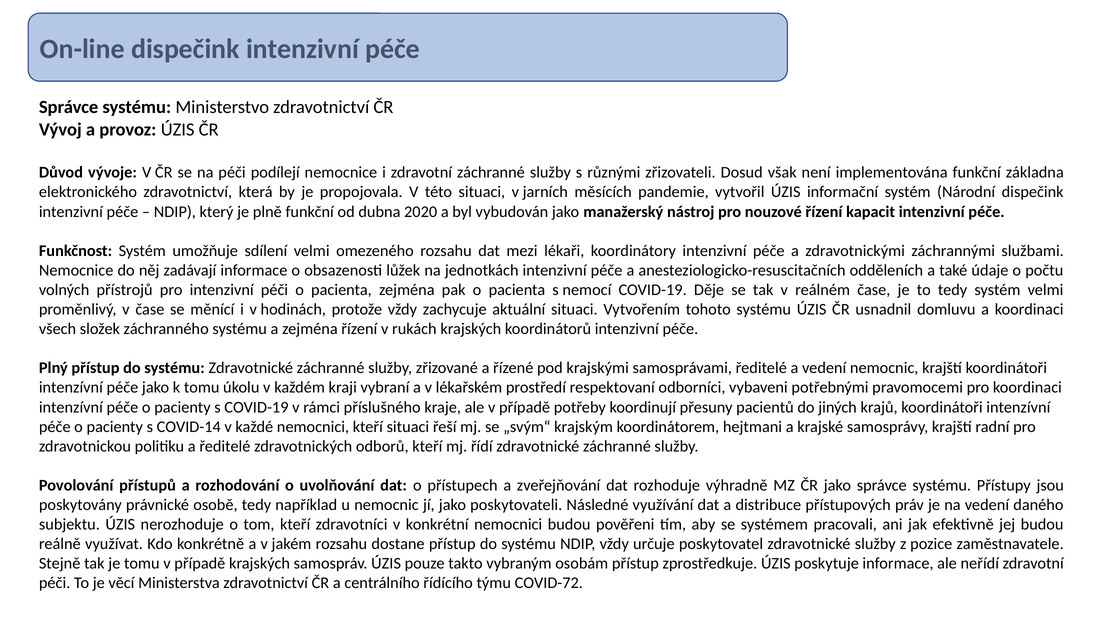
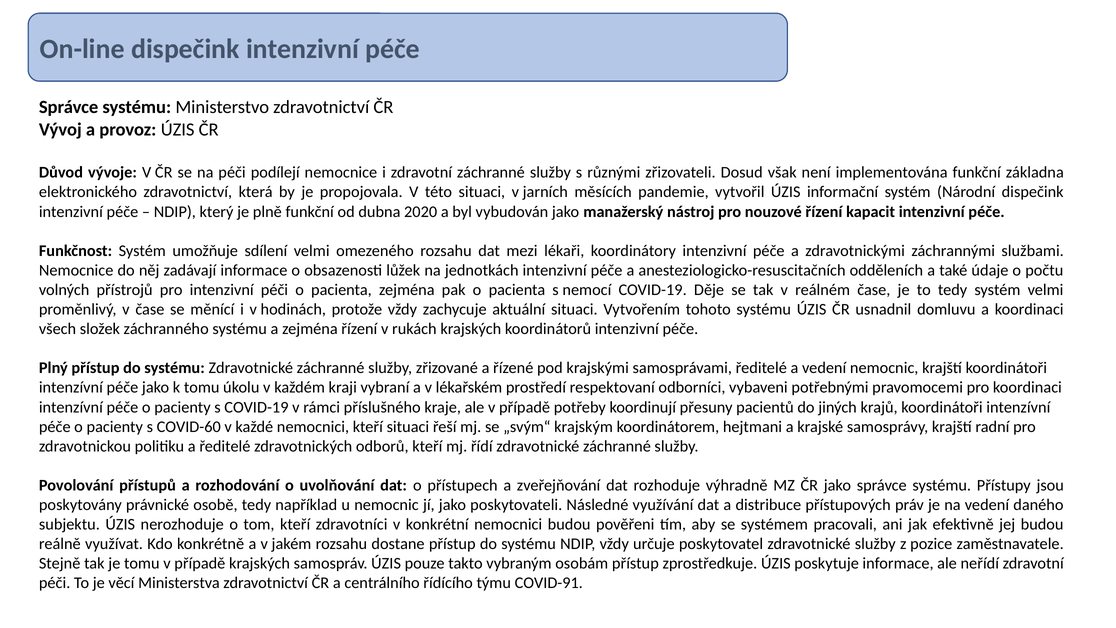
COVID-14: COVID-14 -> COVID-60 (189, 427)
COVID-72: COVID-72 -> COVID-91 (549, 583)
